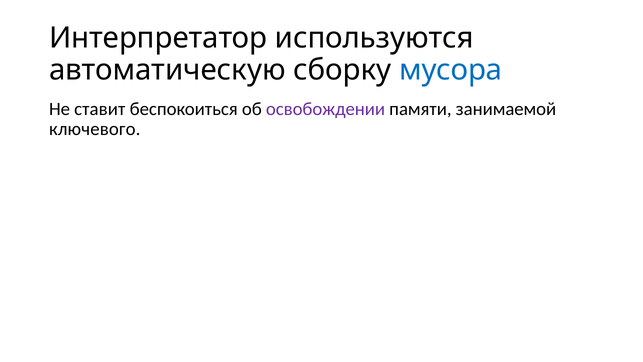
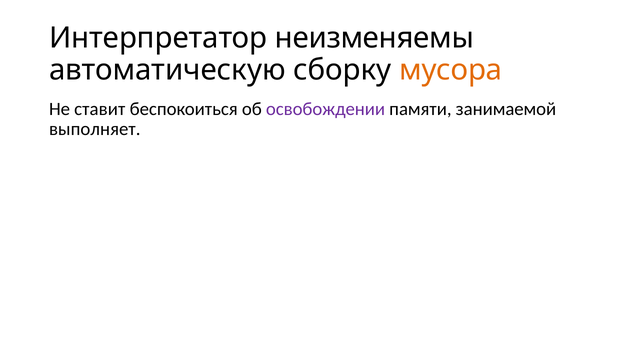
используются: используются -> неизменяемы (374, 38)
мусора colour: blue -> orange (451, 70)
ключевого: ключевого -> выполняет (95, 129)
